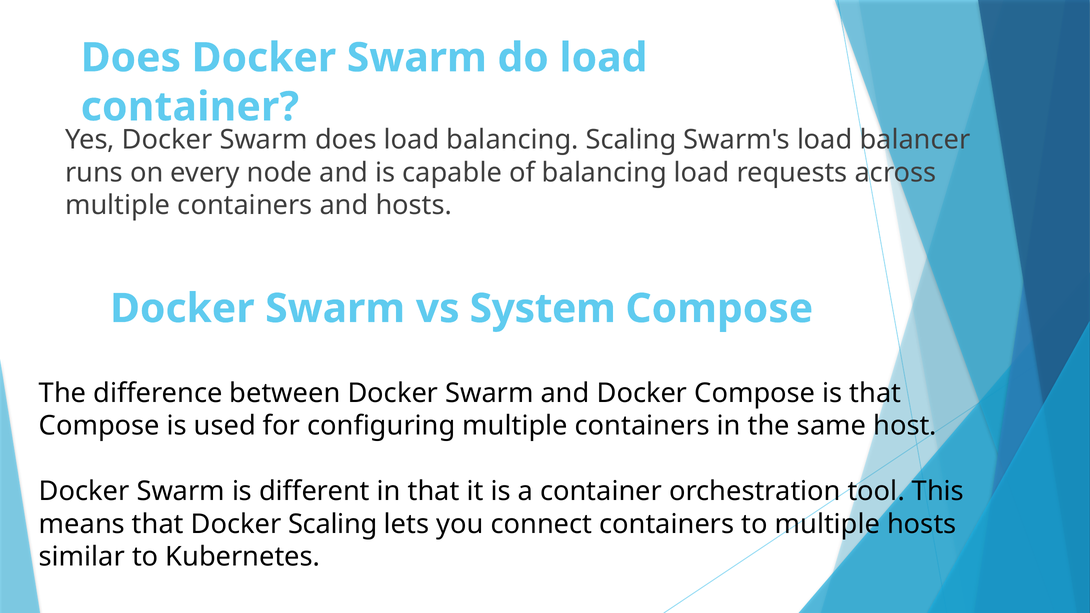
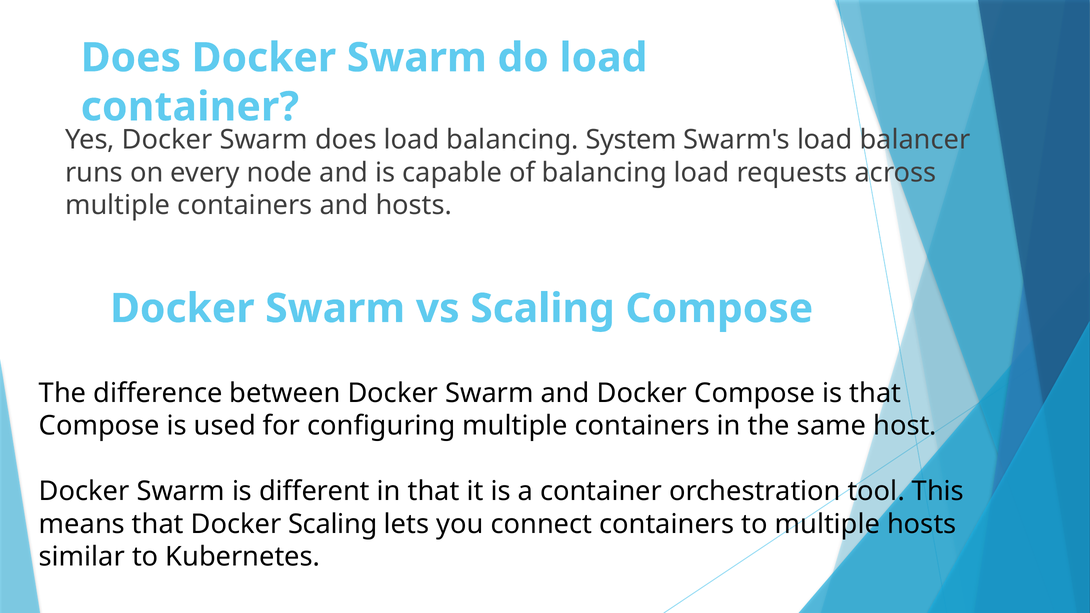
balancing Scaling: Scaling -> System (631, 140)
vs System: System -> Scaling (543, 309)
